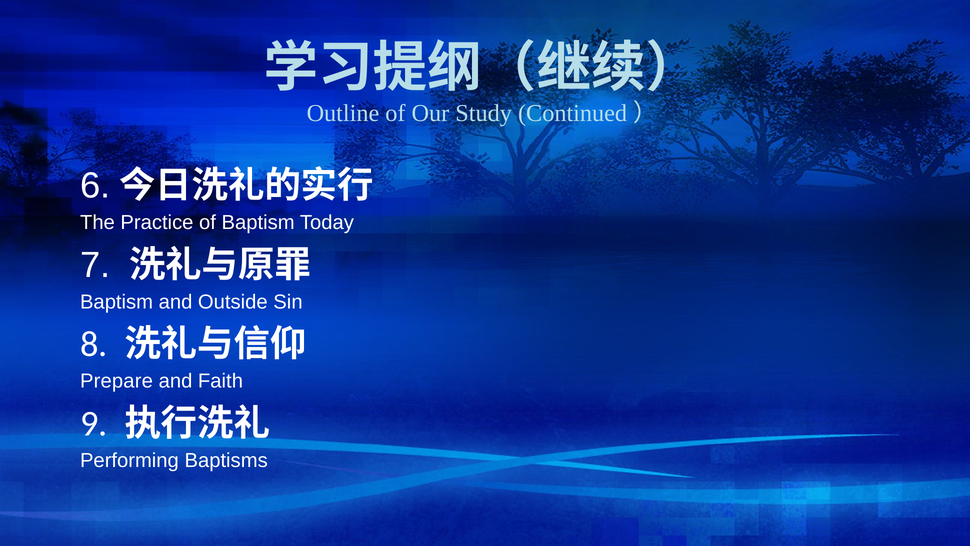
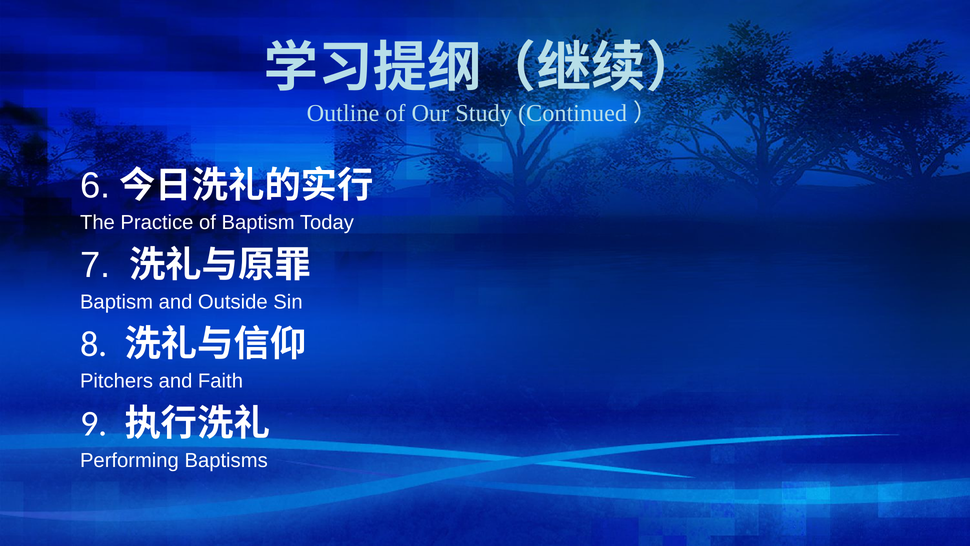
Prepare: Prepare -> Pitchers (117, 381)
